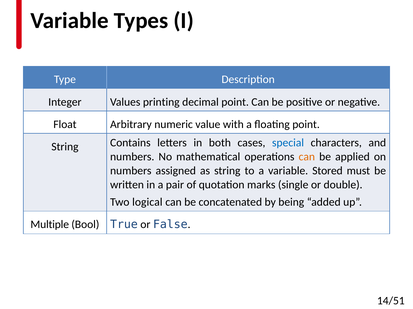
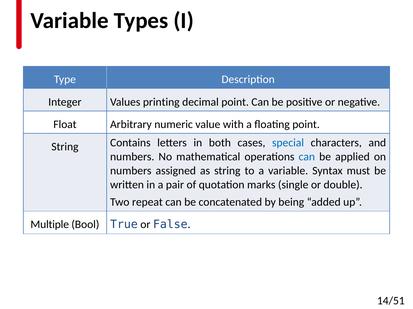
can colour: orange -> blue (307, 157)
Stored: Stored -> Syntax (327, 171)
logical: logical -> repeat (147, 203)
